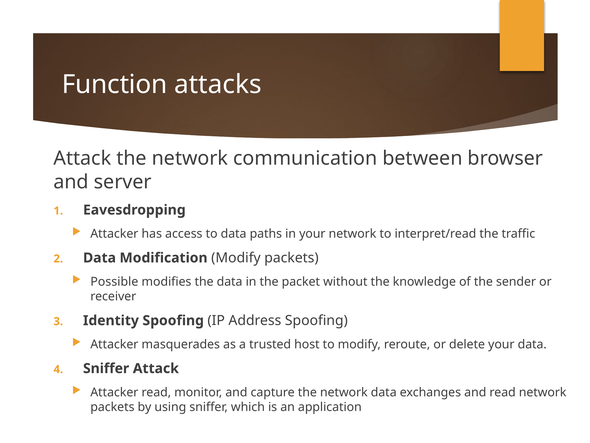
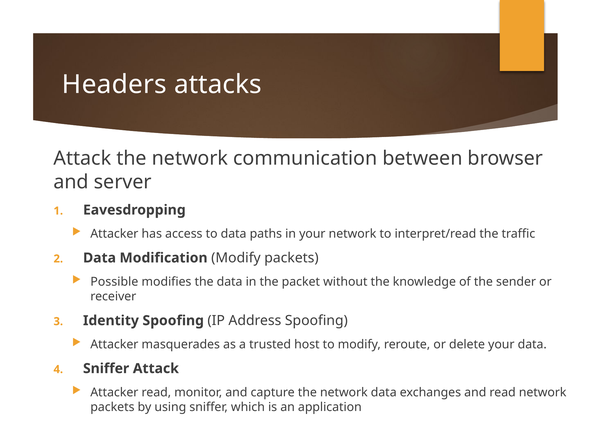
Function: Function -> Headers (114, 85)
